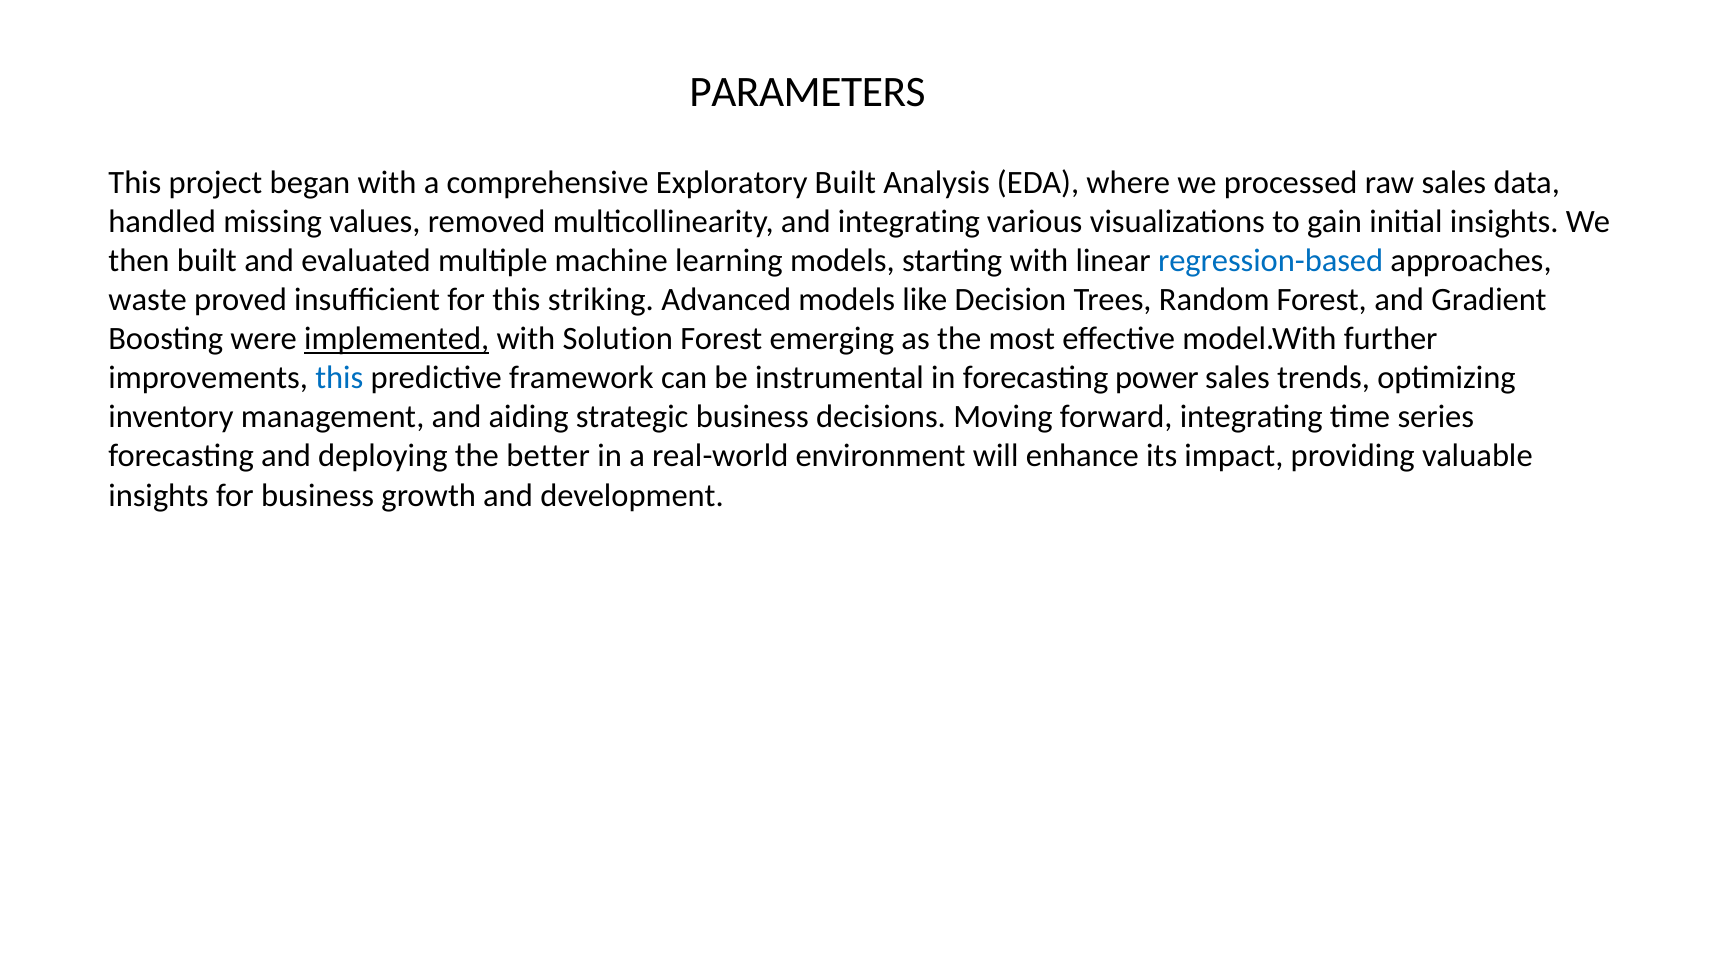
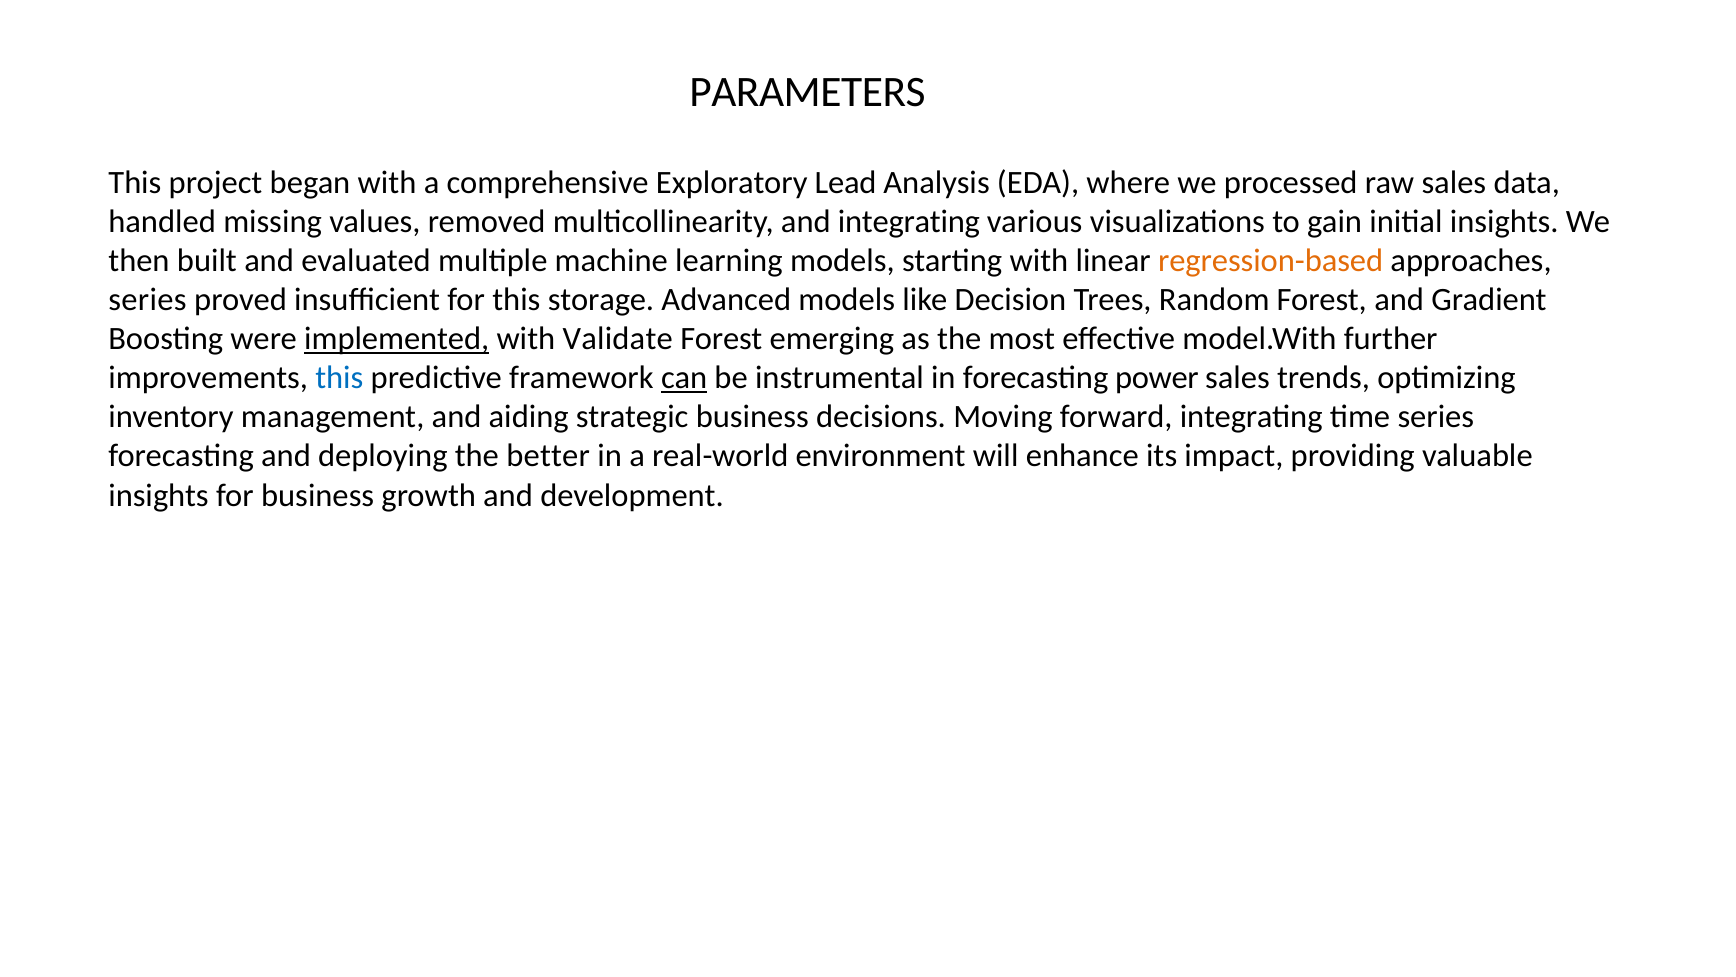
Exploratory Built: Built -> Lead (846, 183)
regression-based colour: blue -> orange (1271, 261)
waste: waste -> series (147, 300)
striking: striking -> storage (601, 300)
Solution: Solution -> Validate (618, 339)
can underline: none -> present (684, 378)
